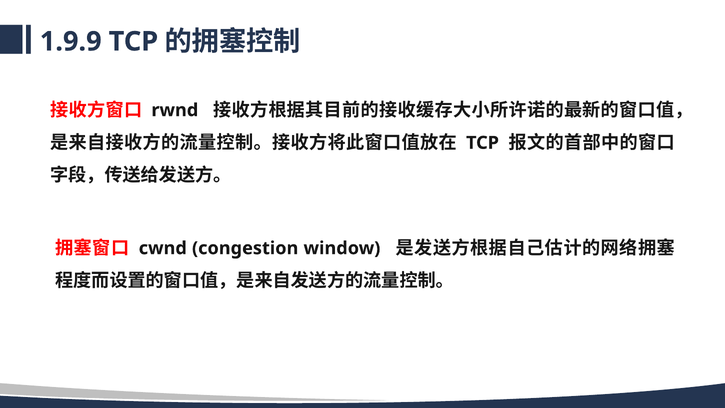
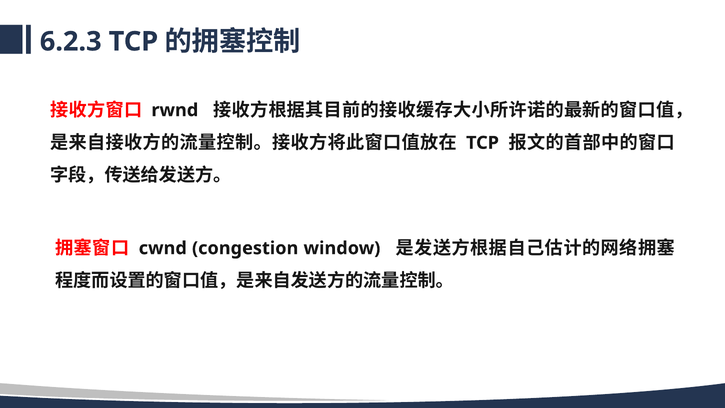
1.9.9: 1.9.9 -> 6.2.3 (71, 42)
